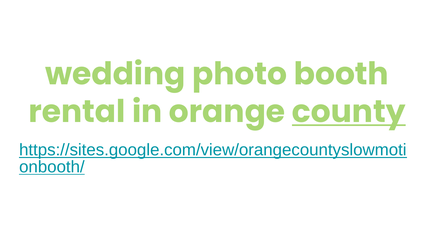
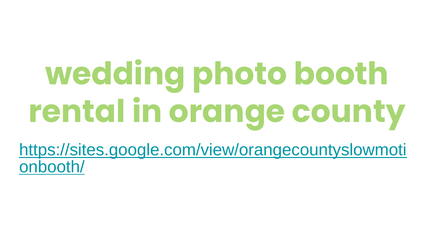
county underline: present -> none (349, 112)
